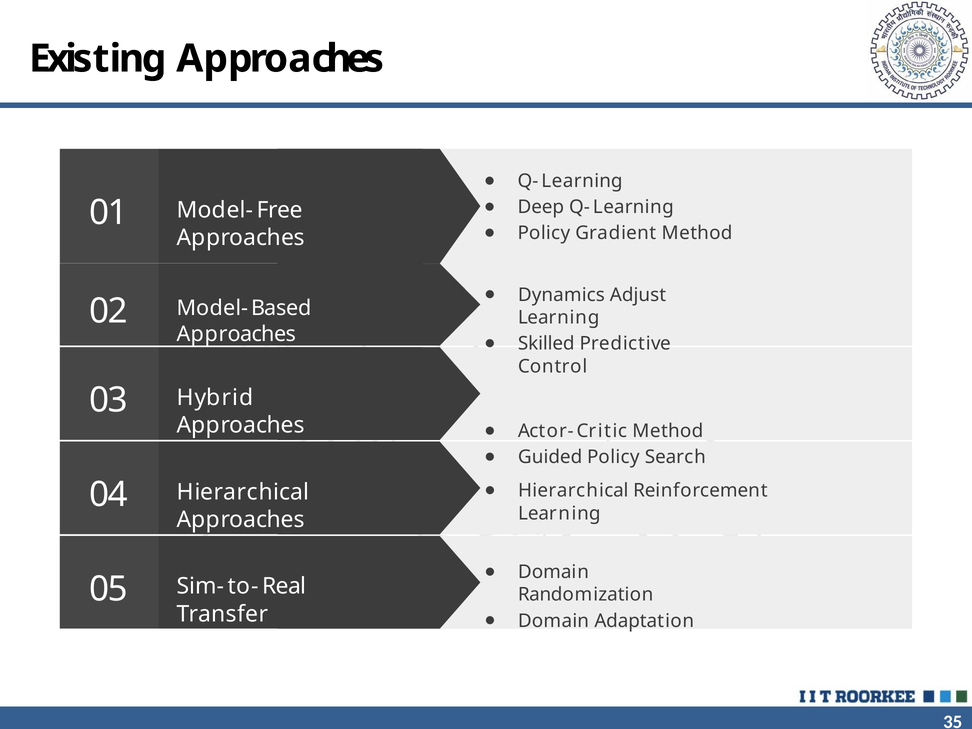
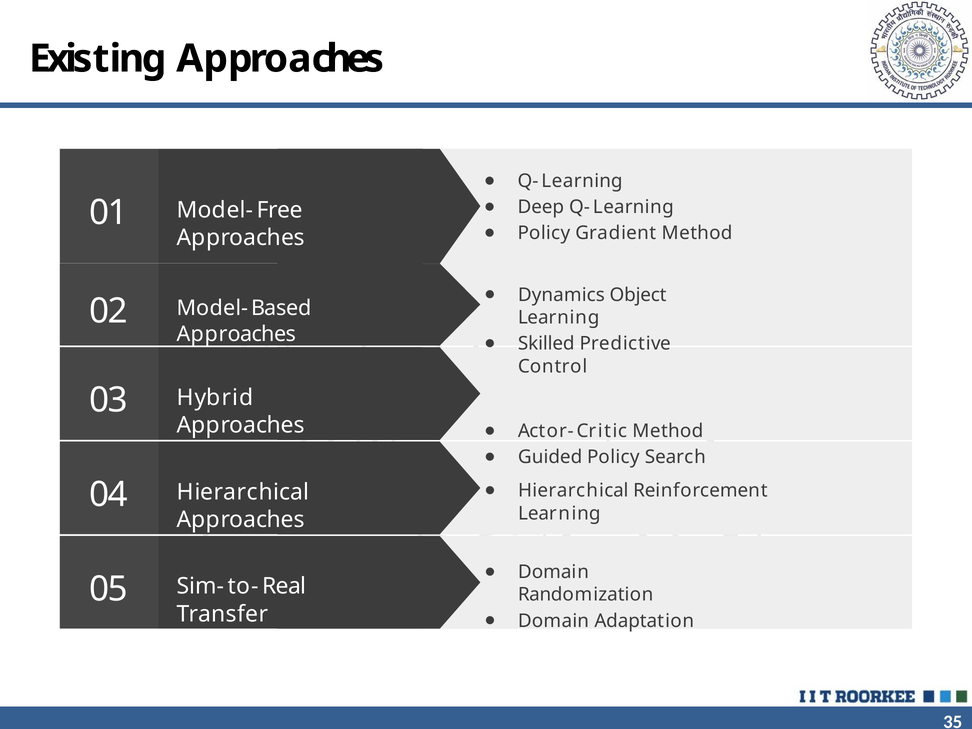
Adjust: Adjust -> Object (638, 295)
